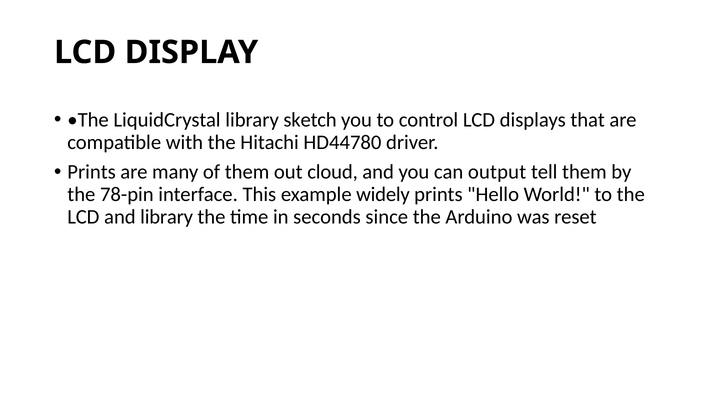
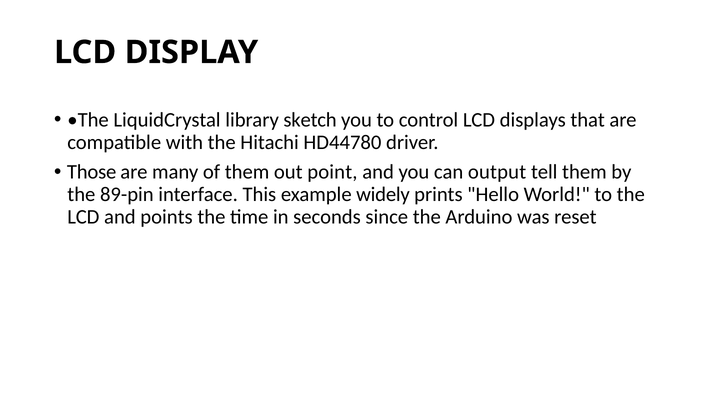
Prints: Prints -> Those (92, 172)
cloud: cloud -> point (332, 172)
78-pin: 78-pin -> 89-pin (127, 194)
and library: library -> points (167, 217)
